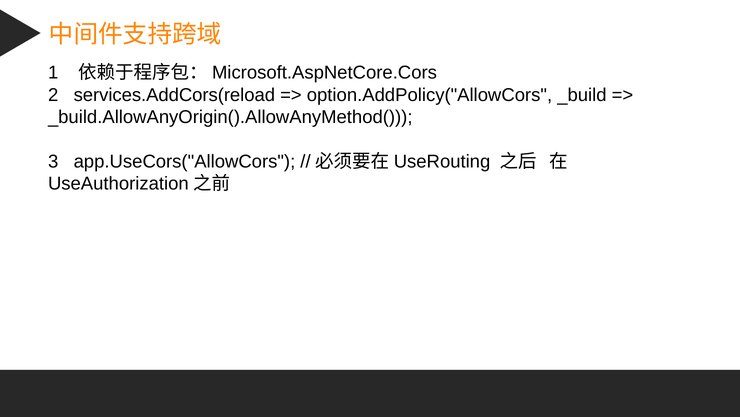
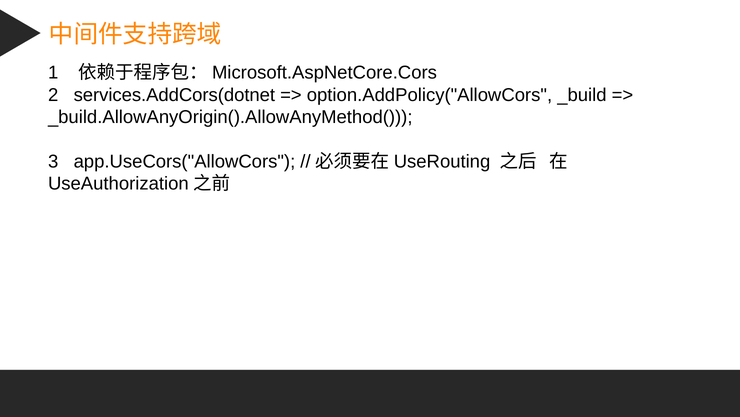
services.AddCors(reload: services.AddCors(reload -> services.AddCors(dotnet (174, 95)
